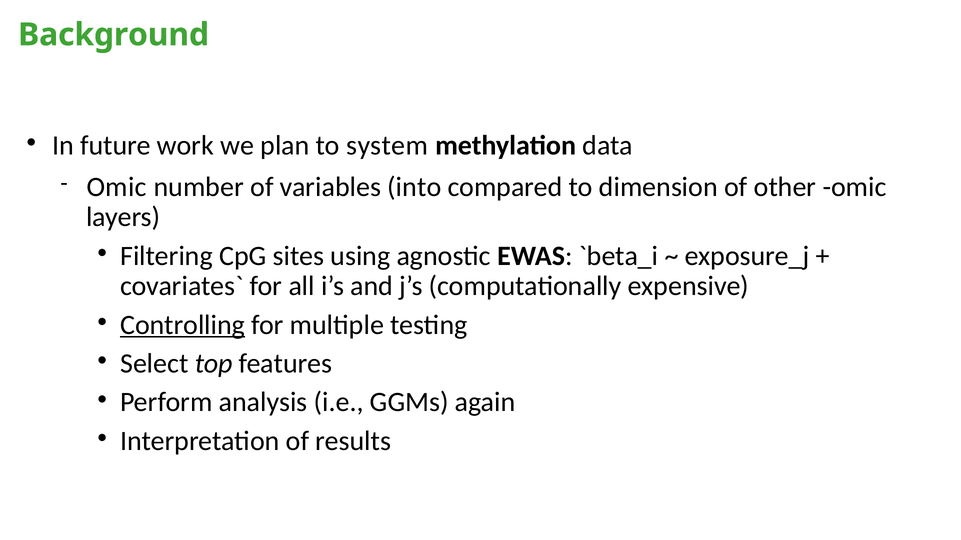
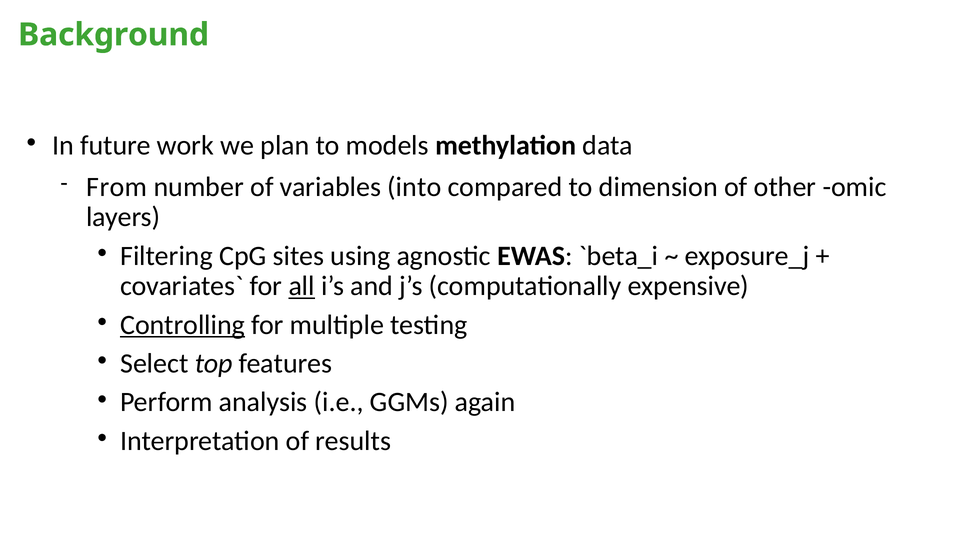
system: system -> models (387, 146)
Omic: Omic -> From (117, 187)
all underline: none -> present (302, 286)
